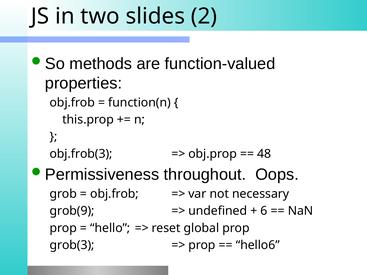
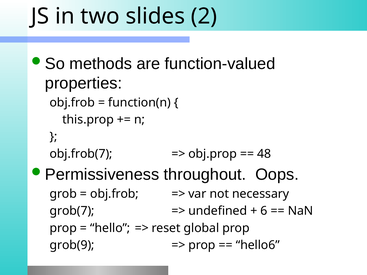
obj.frob(3: obj.frob(3 -> obj.frob(7 (81, 154)
grob(9: grob(9 -> grob(7 (72, 211)
grob(3: grob(3 -> grob(9 (72, 245)
